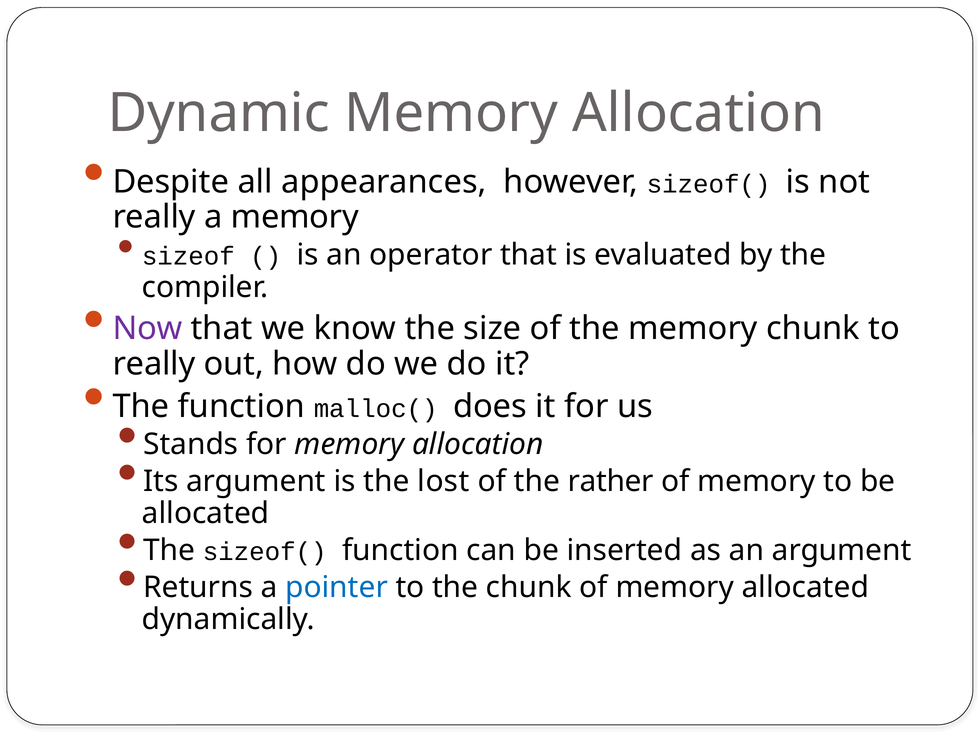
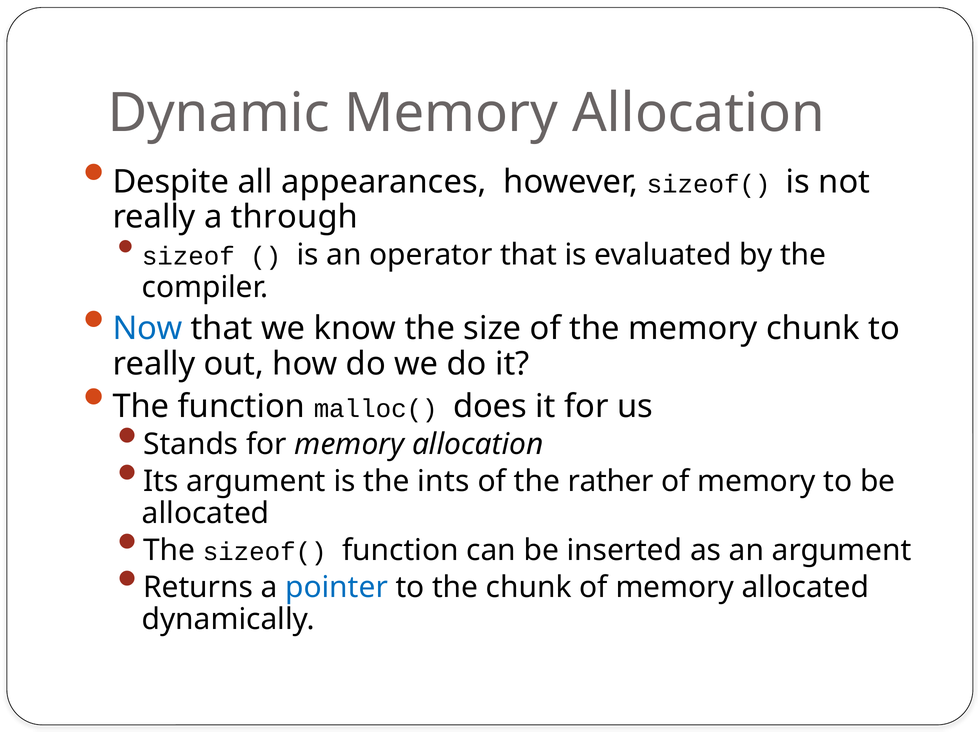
a memory: memory -> through (294, 217)
Now colour: purple -> blue (147, 329)
lost: lost -> ints (443, 481)
